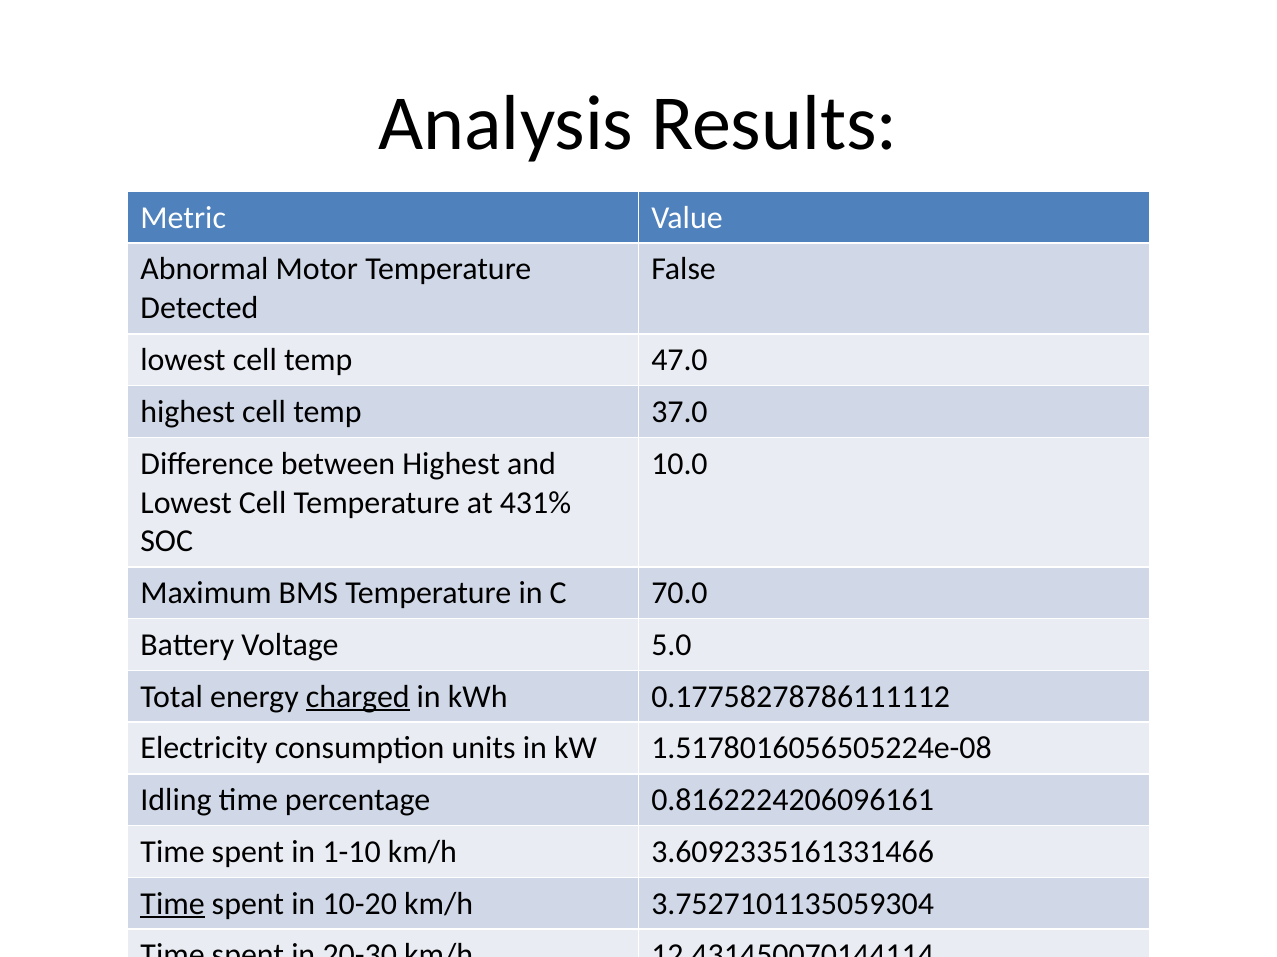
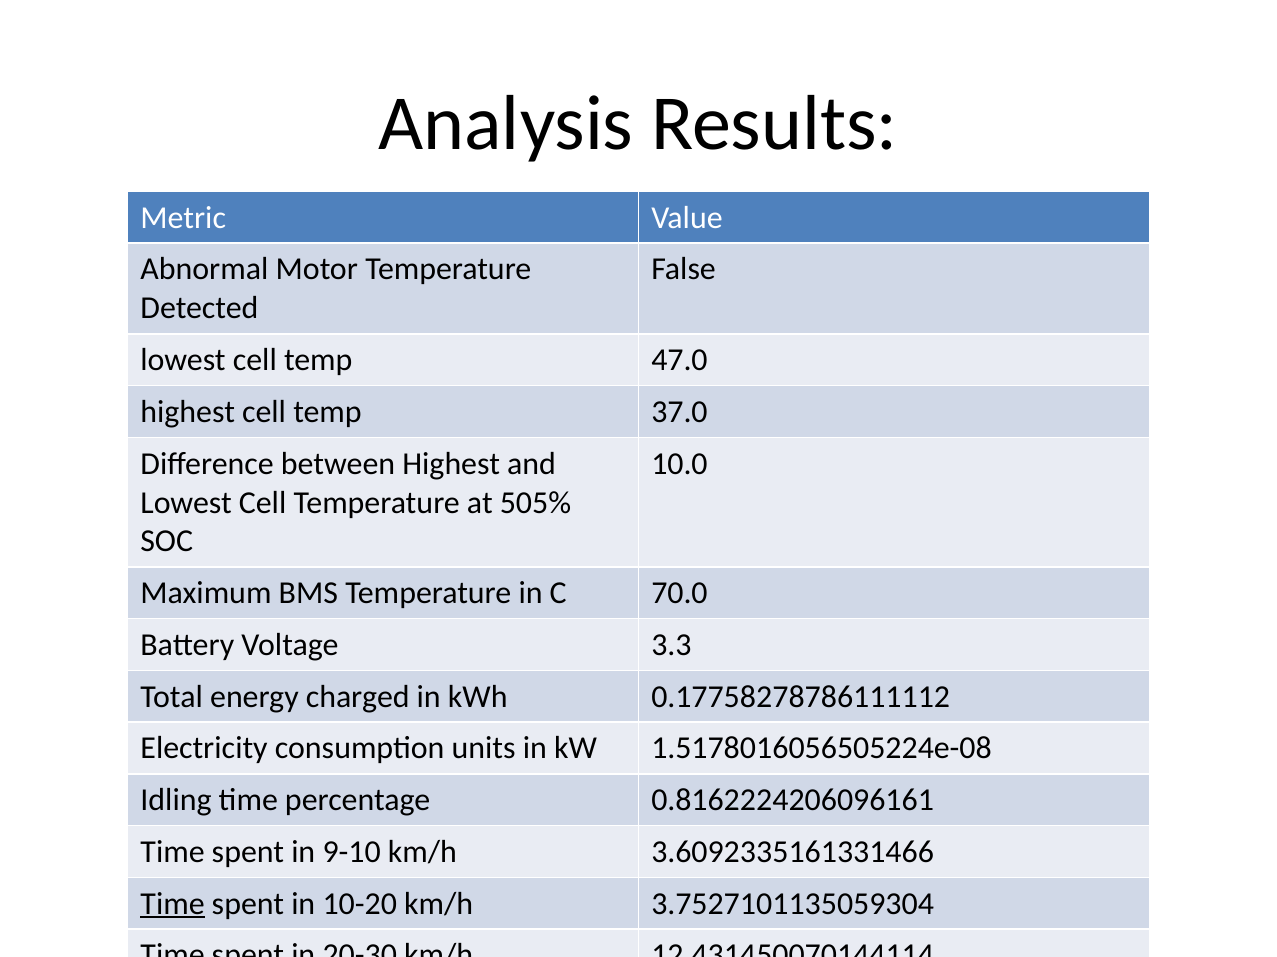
431%: 431% -> 505% (535, 503)
5.0: 5.0 -> 3.3 (671, 645)
charged underline: present -> none (358, 697)
1-10: 1-10 -> 9-10 (352, 853)
